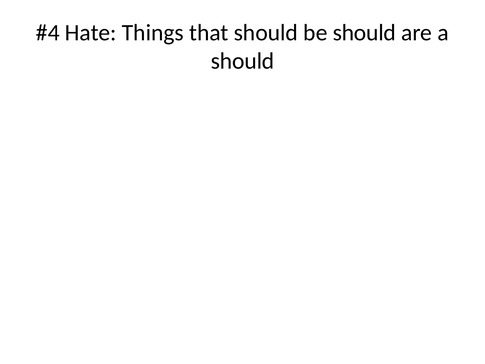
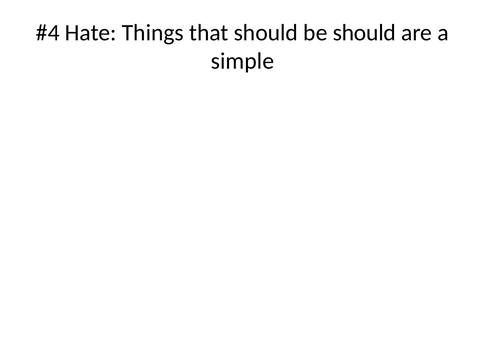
should: should -> simple (242, 61)
